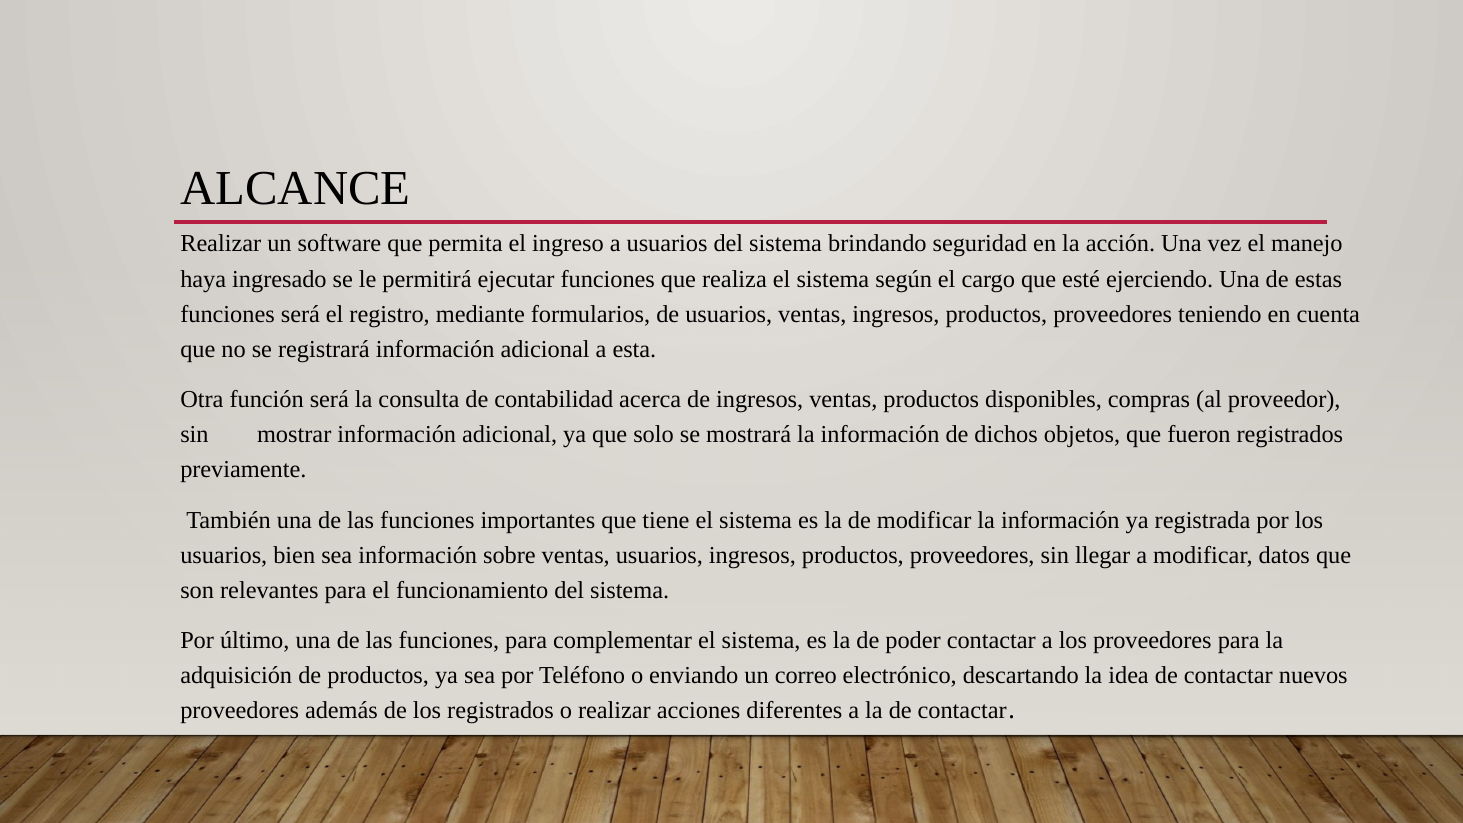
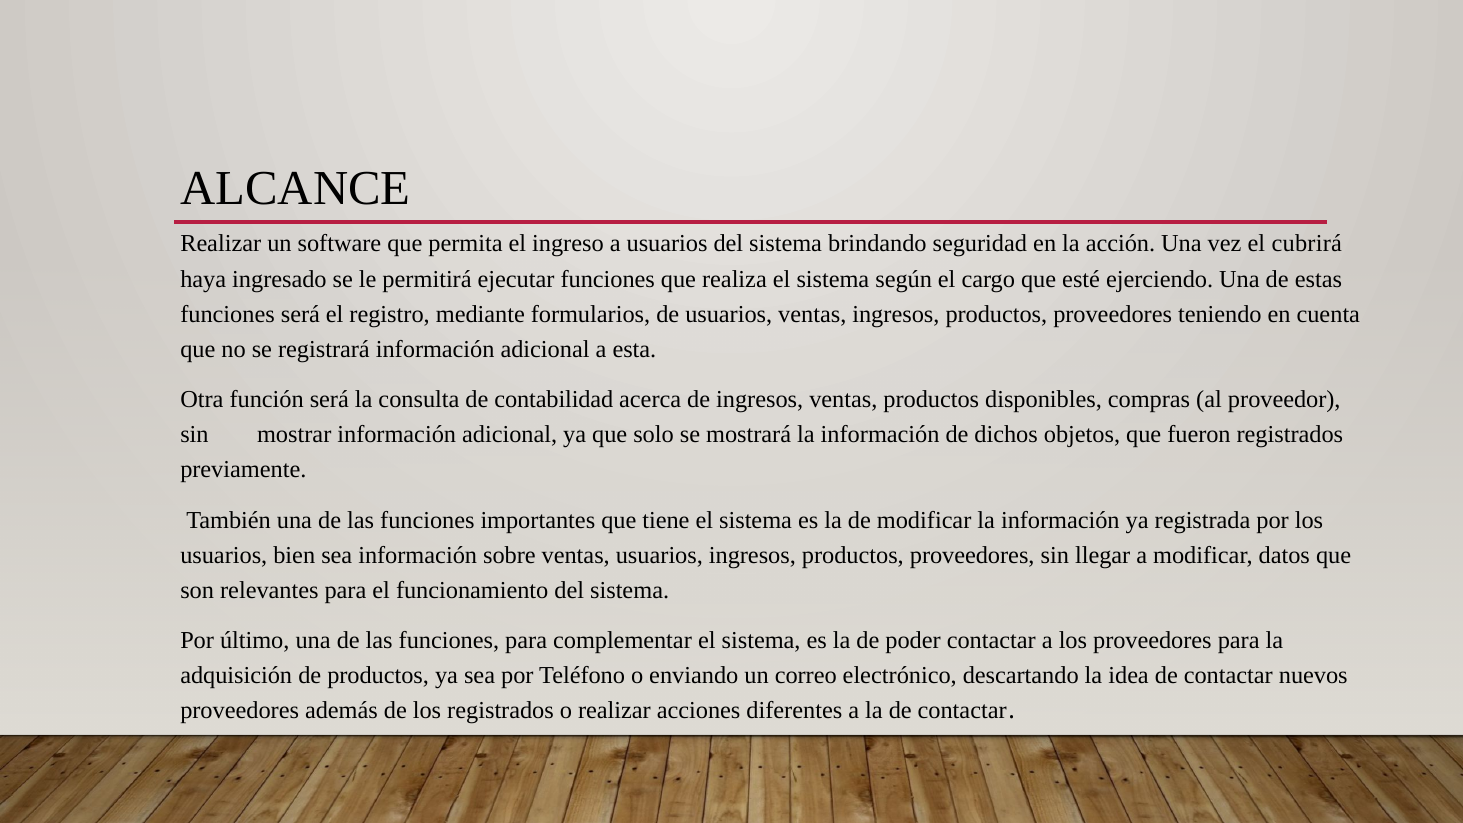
manejo: manejo -> cubrirá (1307, 244)
